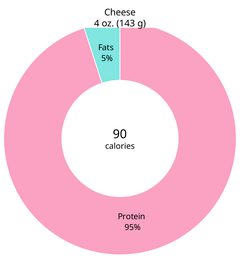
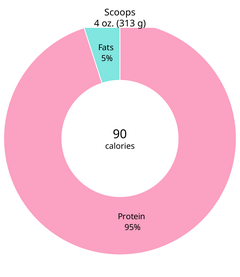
Cheese: Cheese -> Scoops (120, 12)
143: 143 -> 313 (126, 23)
